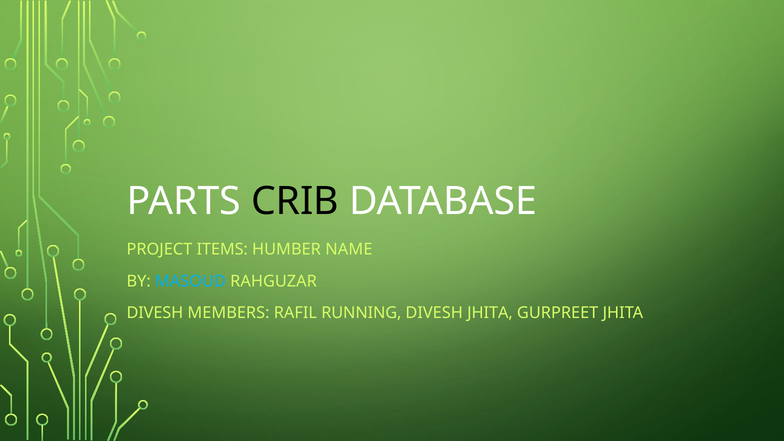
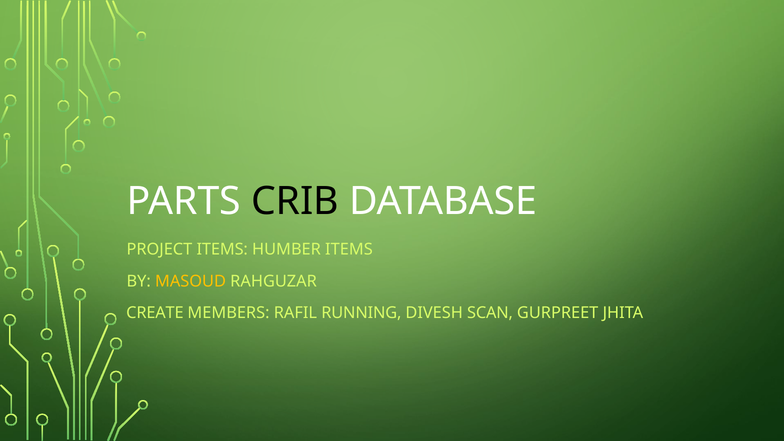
HUMBER NAME: NAME -> ITEMS (349, 249)
MASOUD colour: light blue -> yellow (191, 281)
DIVESH: DIVESH -> CREATE (155, 313)
DIVESH JHITA: JHITA -> SCAN (490, 313)
